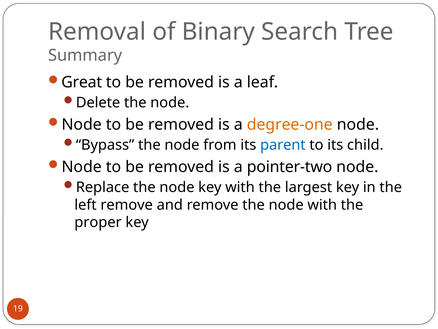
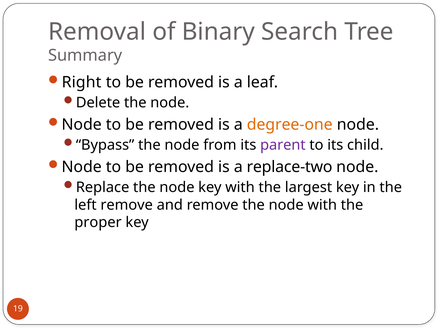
Great: Great -> Right (82, 82)
parent colour: blue -> purple (283, 145)
pointer-two: pointer-two -> replace-two (290, 167)
